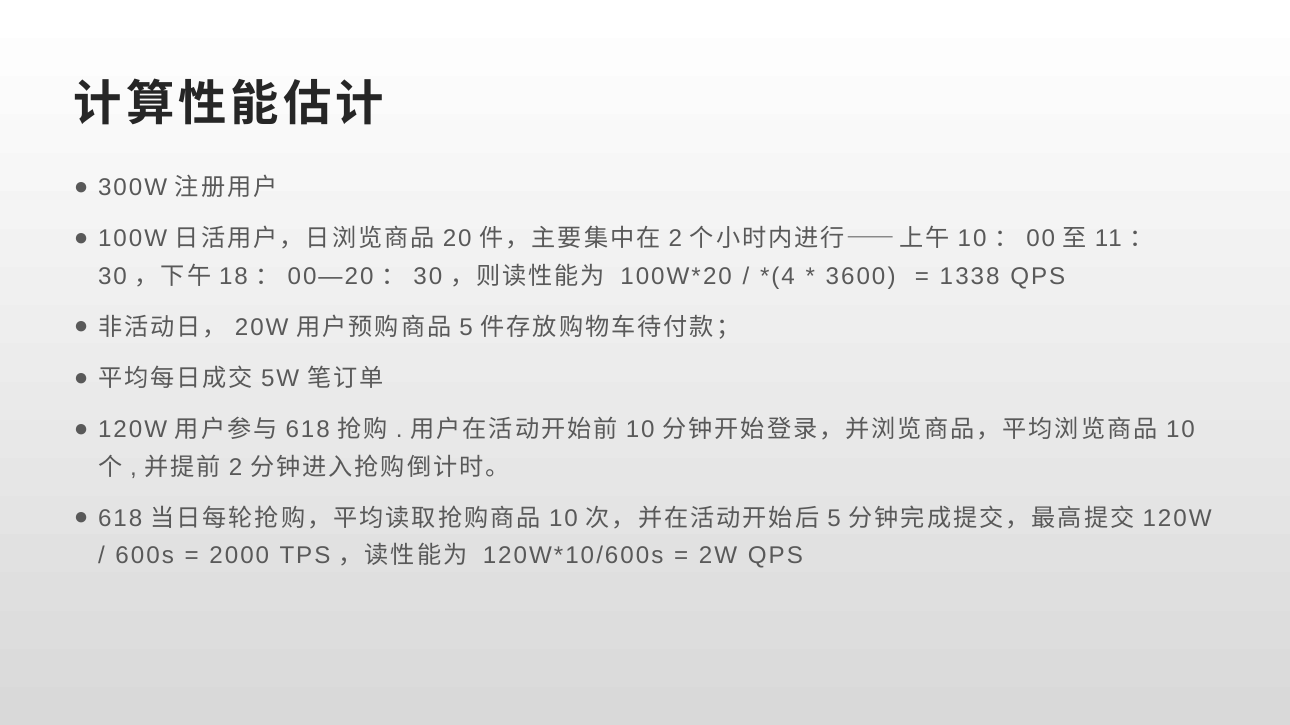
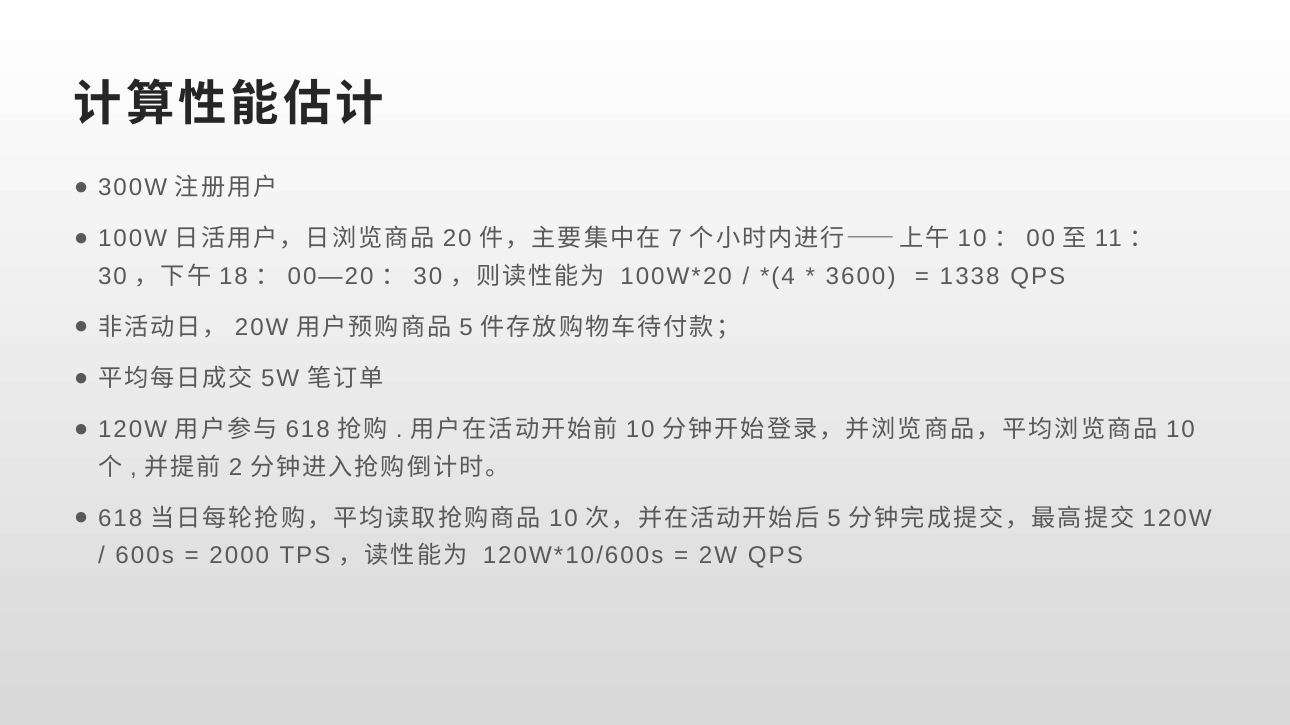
2: 2 -> 7 (675, 239)
